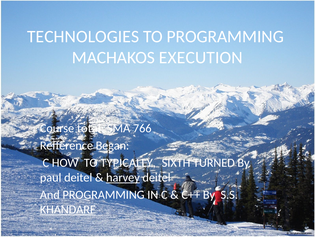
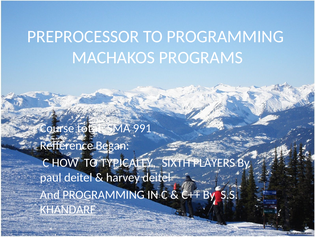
TECHNOLOGIES: TECHNOLOGIES -> PREPROCESSOR (83, 36)
EXECUTION: EXECUTION -> PROGRAMS (201, 57)
766: 766 -> 991 (142, 128)
TURNED: TURNED -> PLAYERS (214, 162)
harvey underline: present -> none (123, 177)
